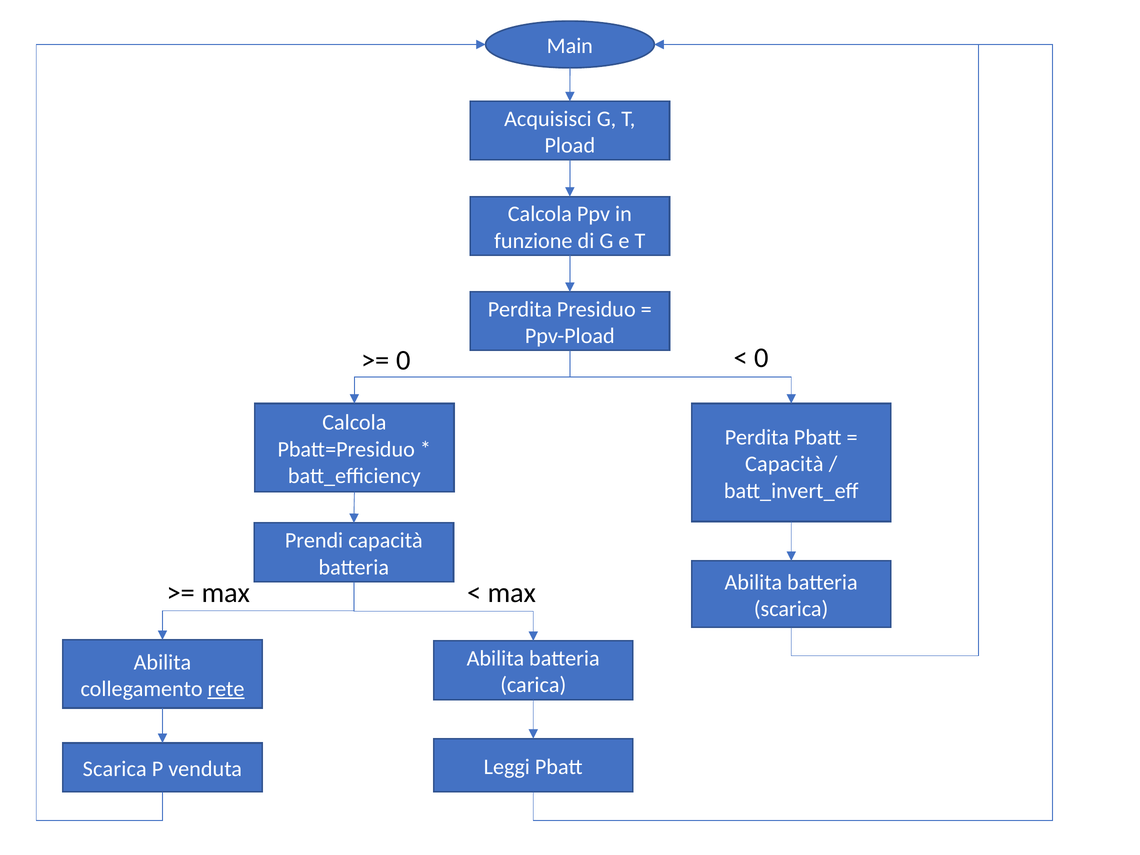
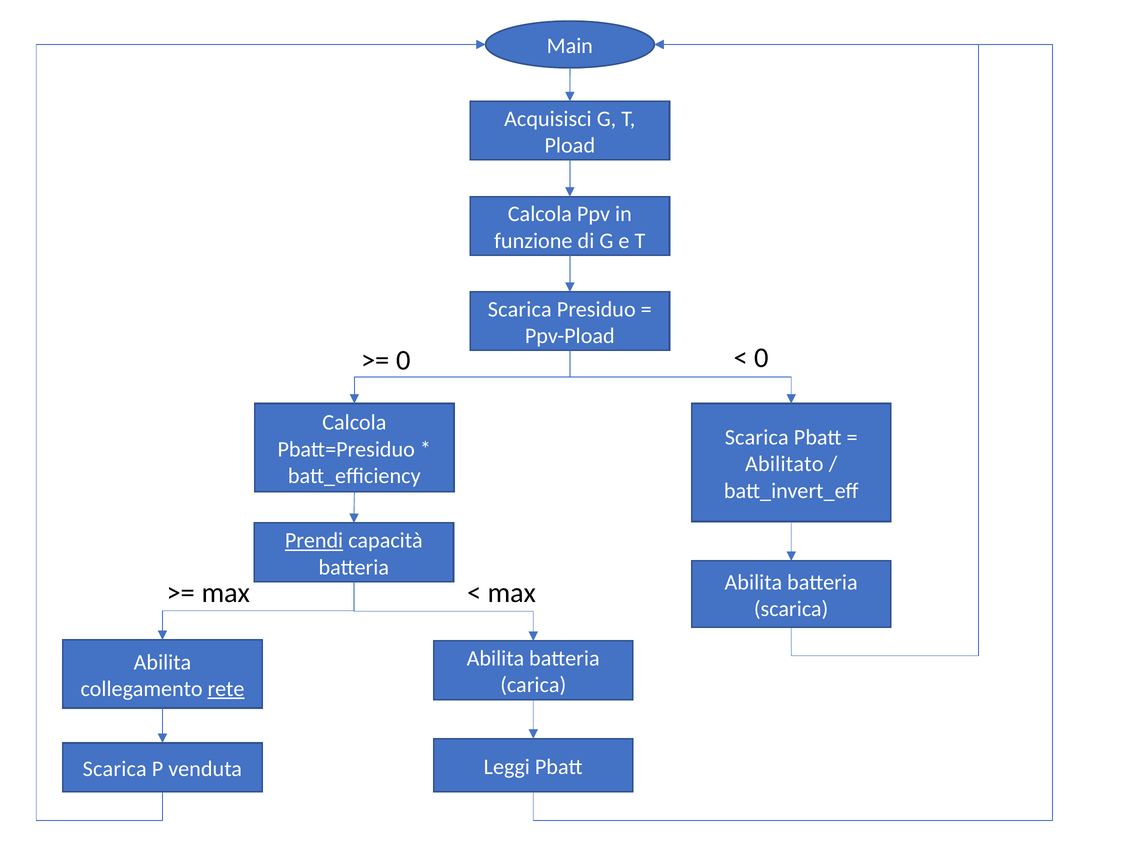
Perdita: Perdita -> Scarica (520, 309)
Perdita: Perdita -> Scarica (757, 437)
Capacità: Capacità -> Abilitato (784, 464)
Prendi underline: none -> present (314, 541)
